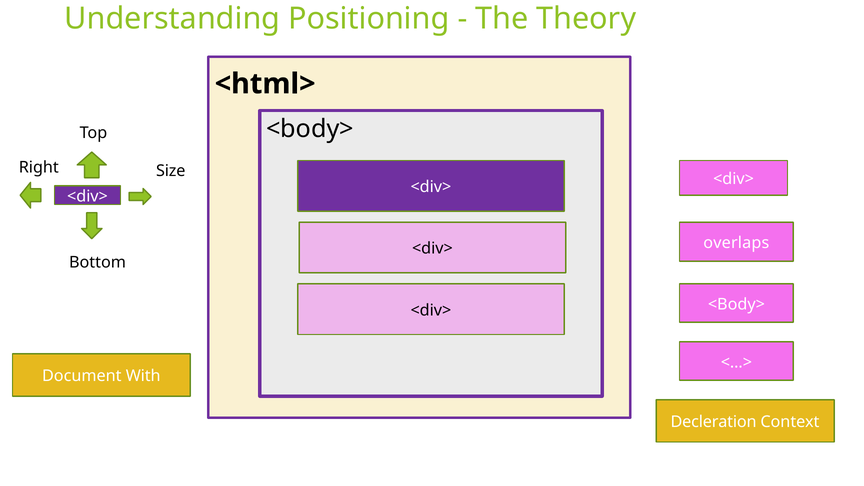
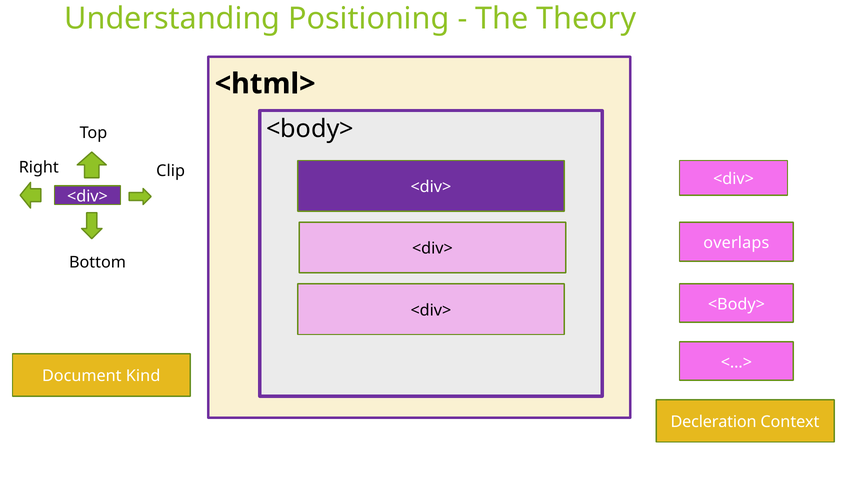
Size: Size -> Clip (171, 171)
With: With -> Kind (143, 376)
